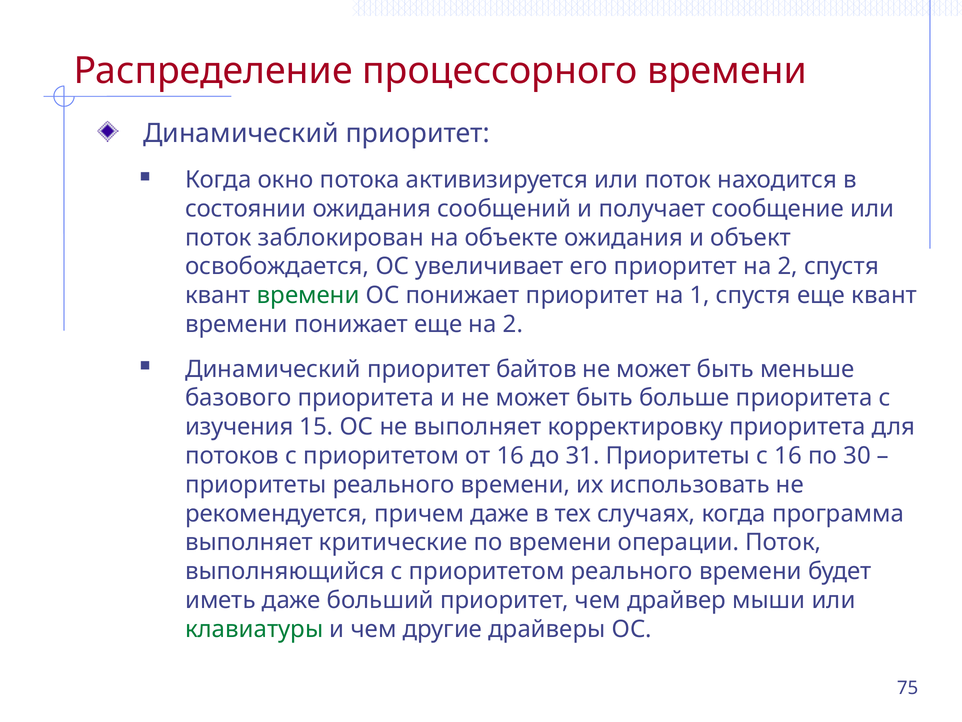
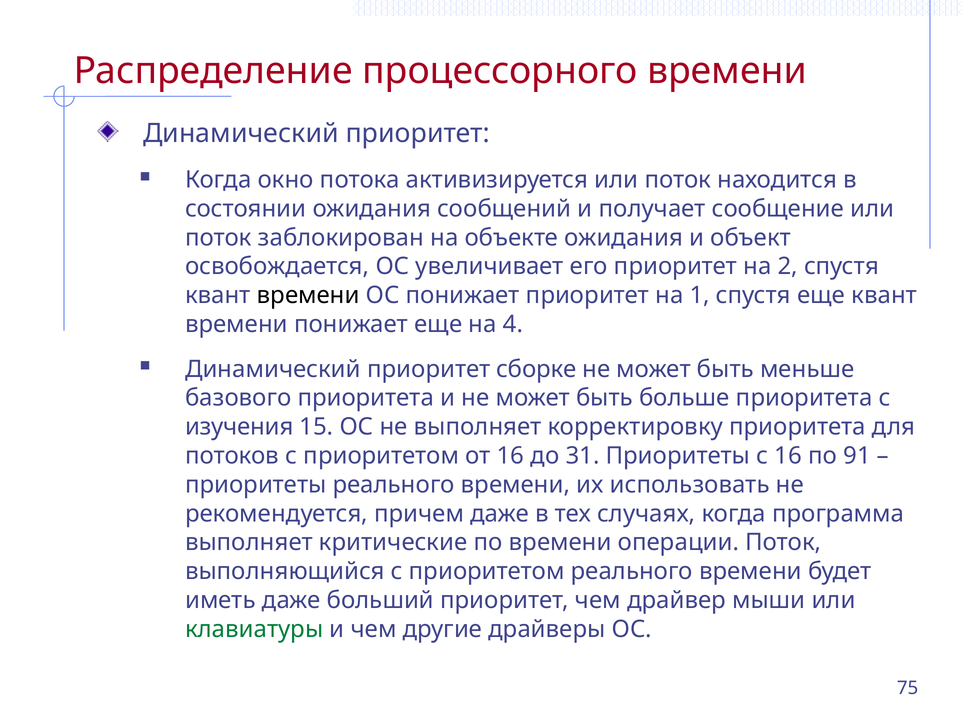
времени colour: green -> black (308, 295)
еще на 2: 2 -> 4 (513, 324)
байтов: байтов -> сборке (536, 369)
30: 30 -> 91 (857, 455)
